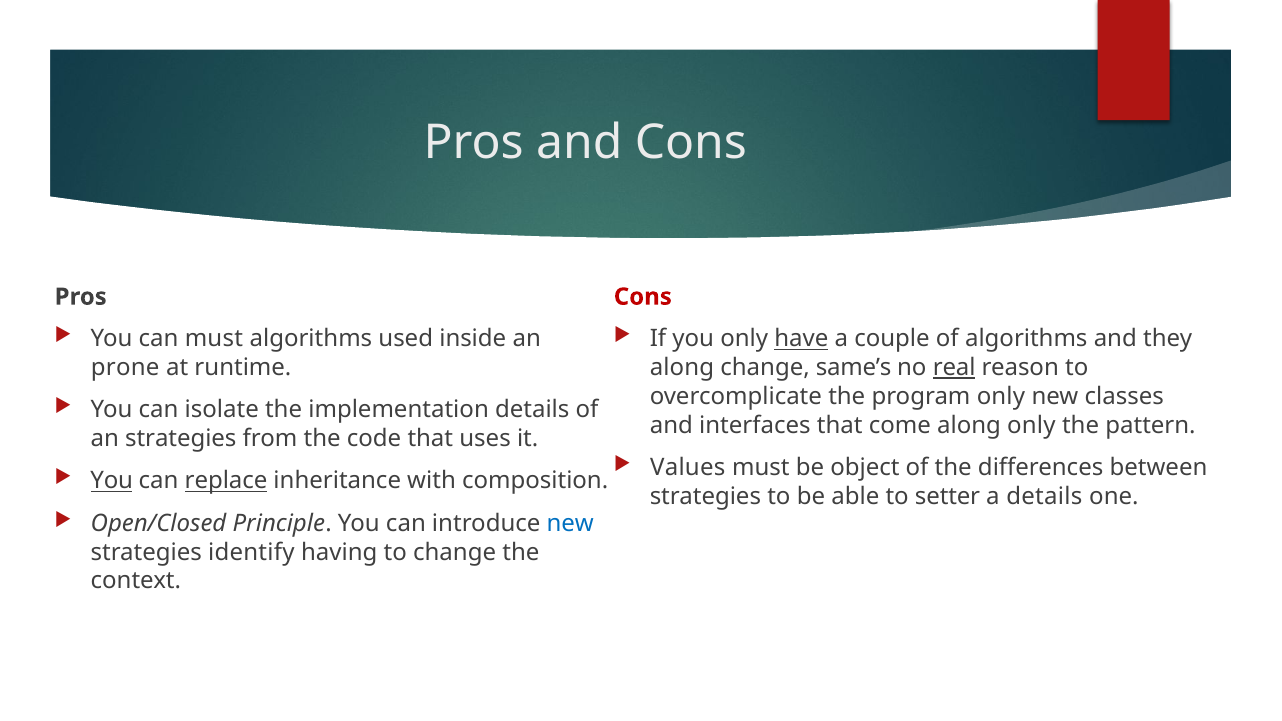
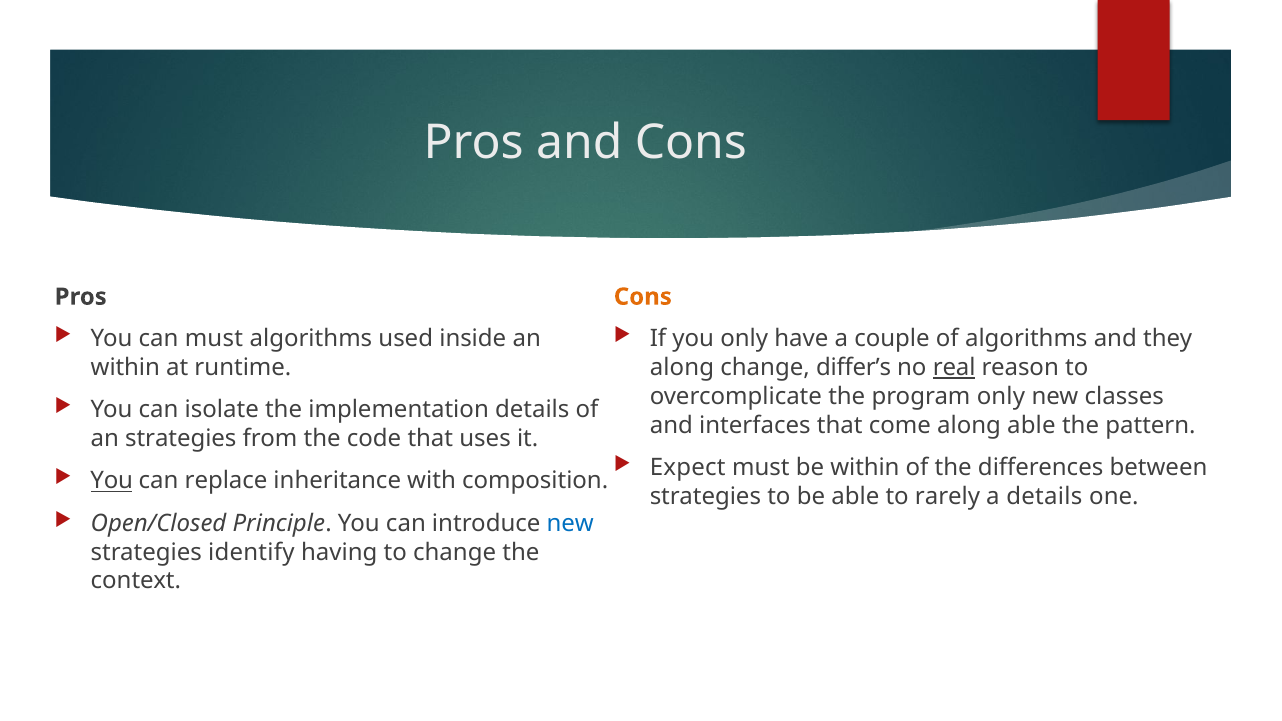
Cons colour: red -> orange (643, 297)
have underline: present -> none (801, 339)
prone: prone -> within (125, 368)
same’s: same’s -> differ’s (854, 368)
along only: only -> able (1031, 426)
Values: Values -> Expect (688, 468)
be object: object -> within (865, 468)
replace underline: present -> none (226, 481)
setter: setter -> rarely (948, 497)
